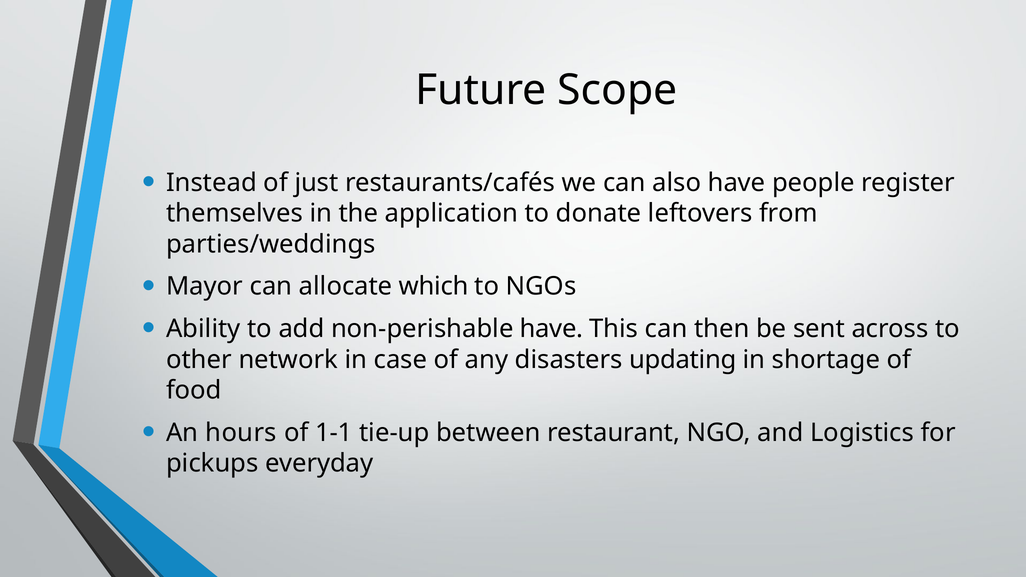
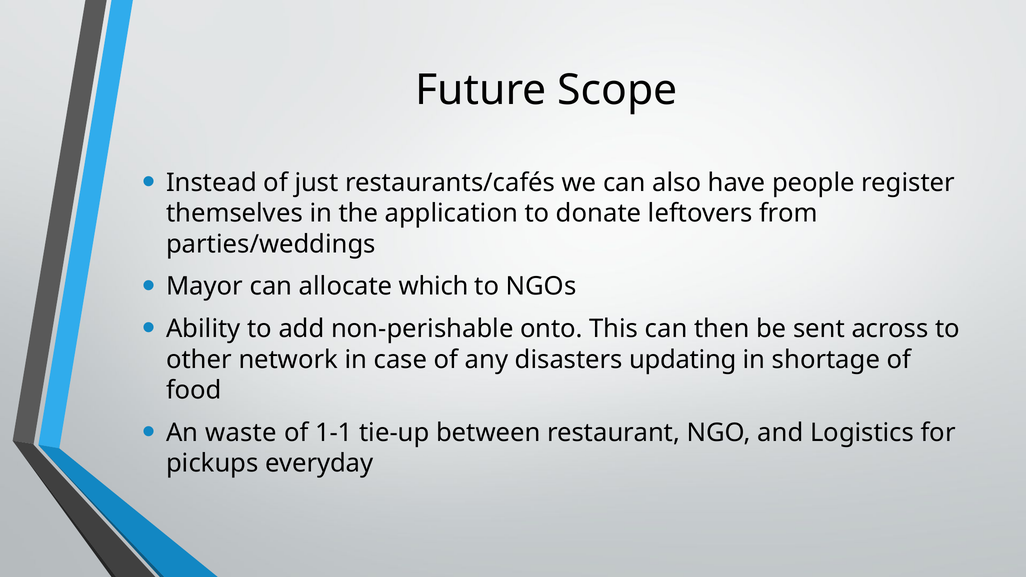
non-perishable have: have -> onto (551, 329)
hours: hours -> waste (241, 433)
